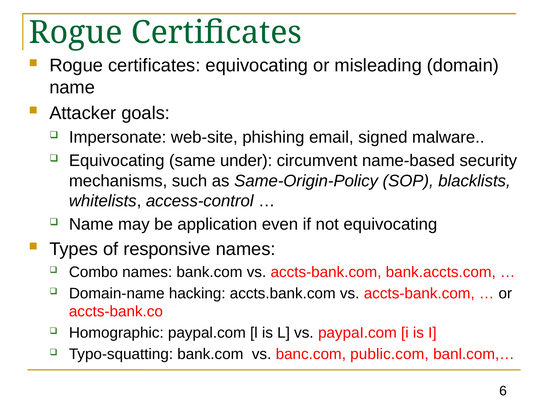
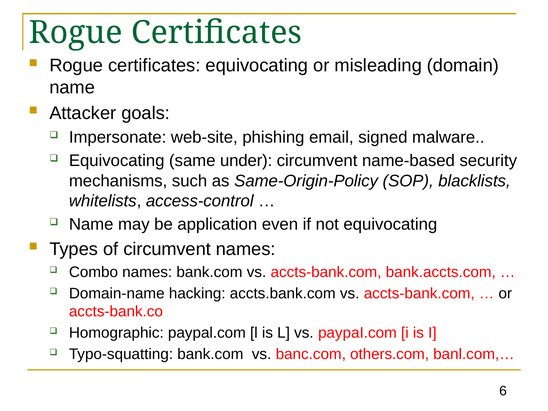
of responsive: responsive -> circumvent (167, 249)
public.com: public.com -> others.com (390, 354)
